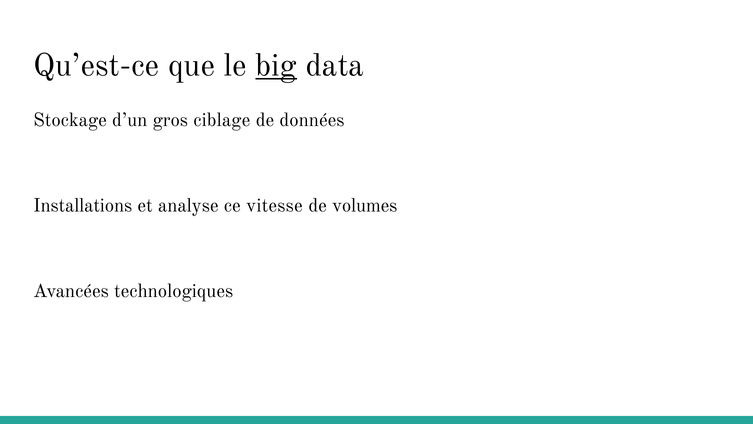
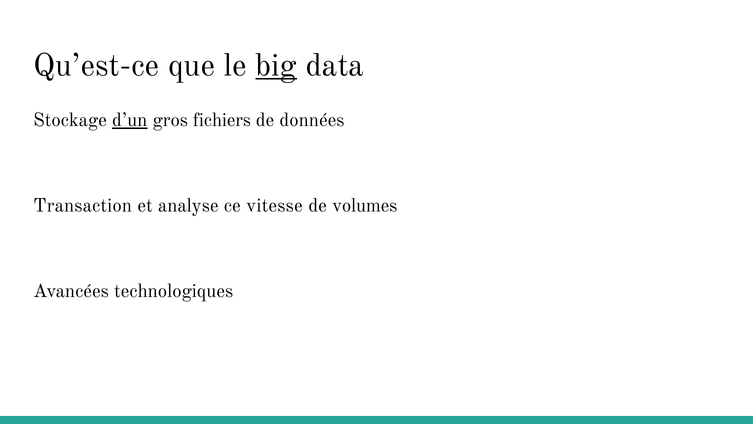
d’un underline: none -> present (130, 120)
ciblage: ciblage -> fichiers (222, 120)
Installations: Installations -> Transaction (83, 205)
